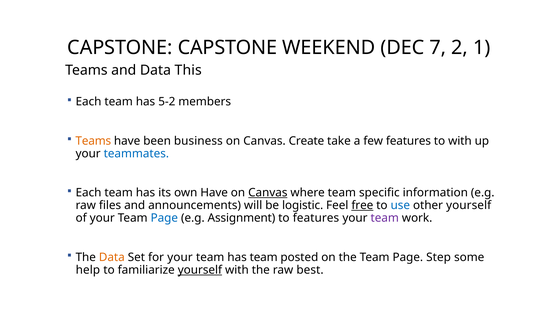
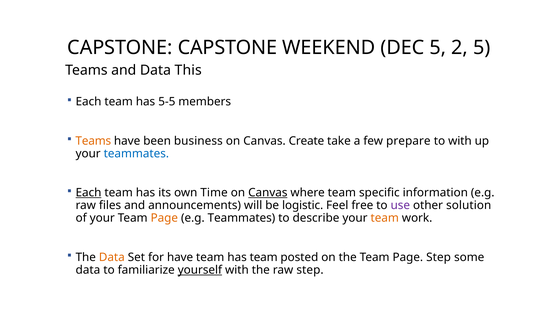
DEC 7: 7 -> 5 (438, 48)
2 1: 1 -> 5 (482, 48)
5-2: 5-2 -> 5-5 (167, 102)
few features: features -> prepare (408, 141)
Each underline: none -> present (89, 193)
own Have: Have -> Time (214, 193)
free underline: present -> none (362, 205)
use colour: blue -> purple (400, 205)
other yourself: yourself -> solution (469, 205)
Page colour: blue -> orange (164, 218)
e.g Assignment: Assignment -> Teammates (241, 218)
to features: features -> describe (316, 218)
team colour: purple -> orange (385, 218)
for your: your -> have (180, 257)
help: help -> data (88, 270)
raw best: best -> step (310, 270)
